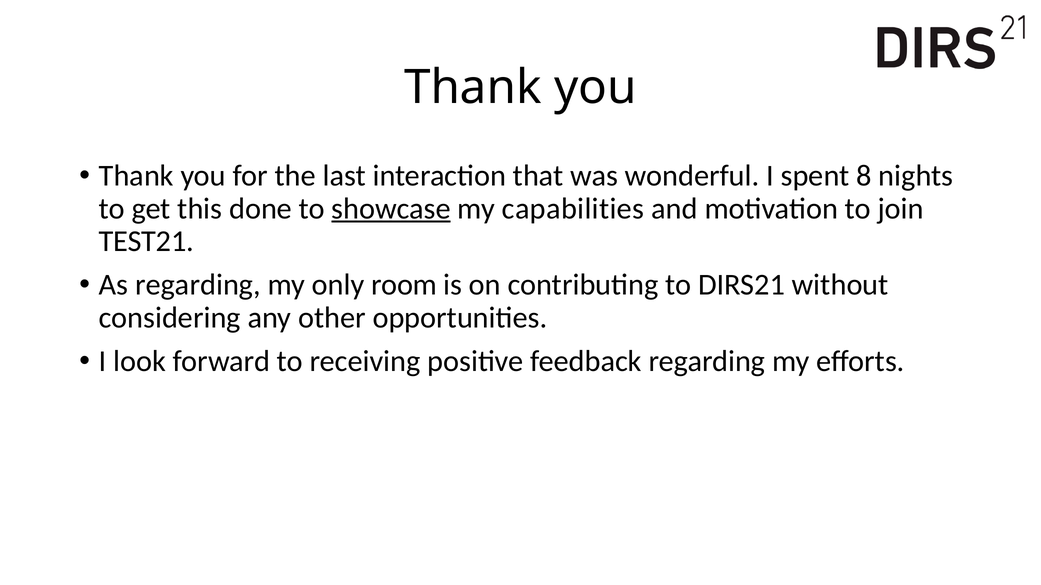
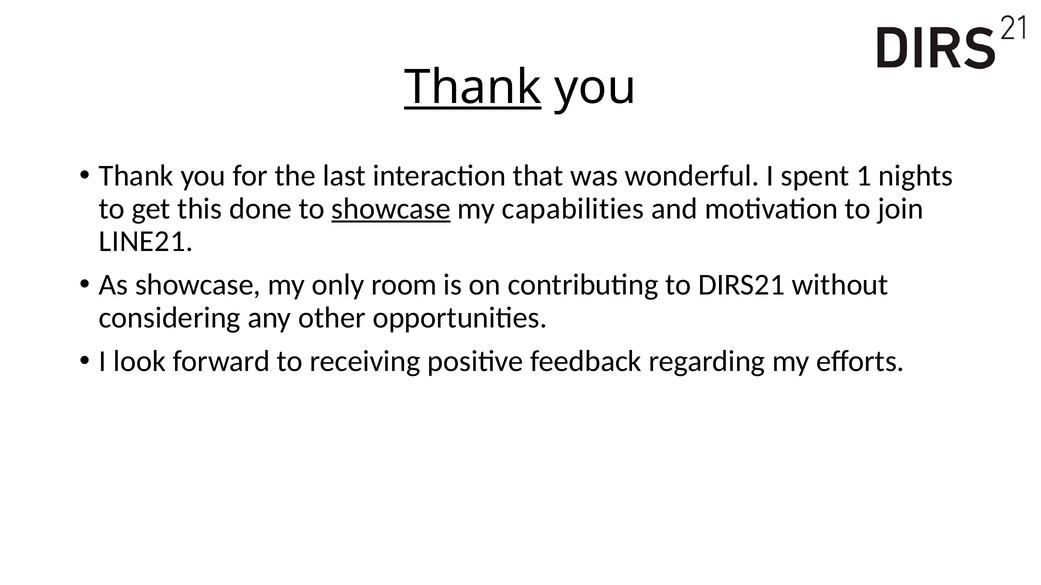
Thank underline: none -> present (473, 87)
8: 8 -> 1 (864, 176)
TEST21: TEST21 -> LINE21 (146, 242)
As regarding: regarding -> showcase (198, 285)
